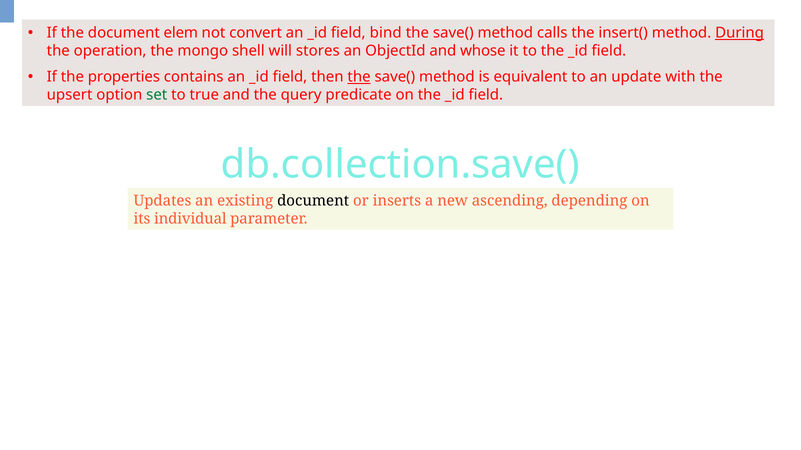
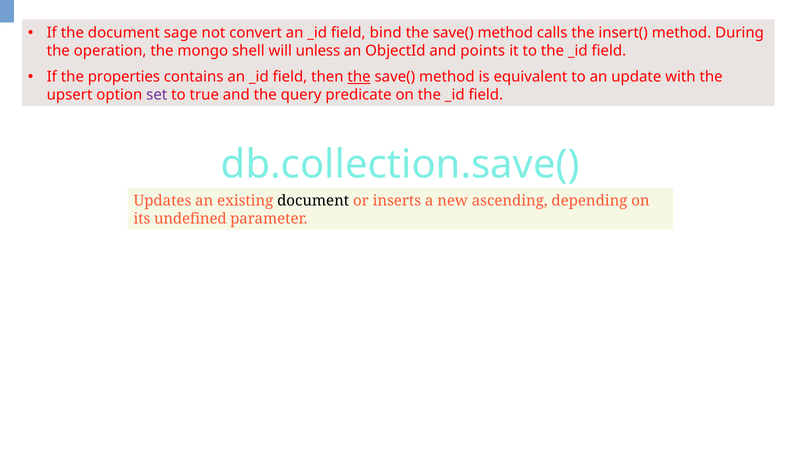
elem: elem -> sage (181, 33)
During underline: present -> none (740, 33)
stores: stores -> unless (318, 51)
whose: whose -> points (483, 51)
set colour: green -> purple (157, 95)
individual: individual -> undefined (190, 219)
